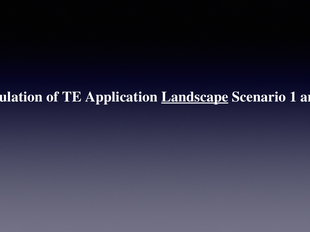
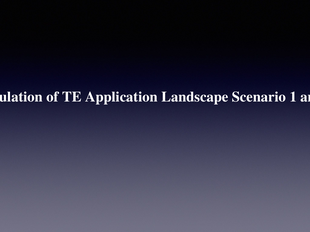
Landscape underline: present -> none (195, 97)
